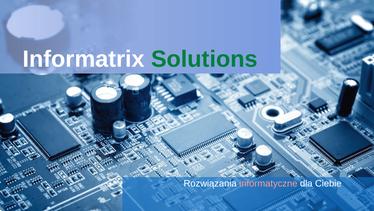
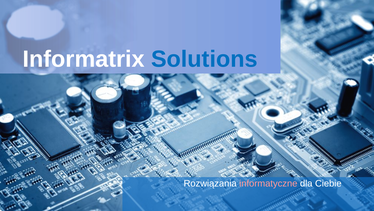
Solutions colour: green -> blue (204, 59)
